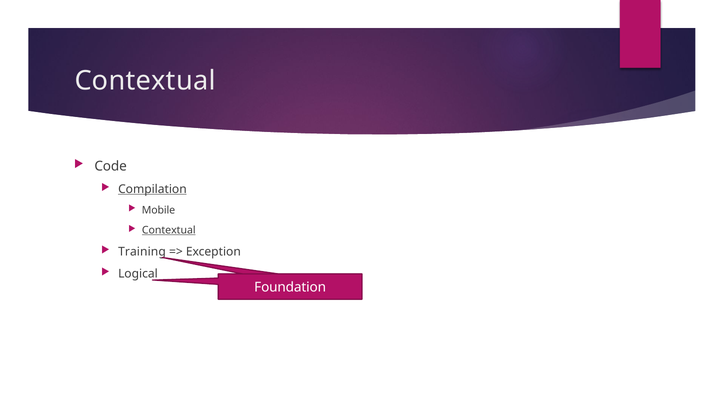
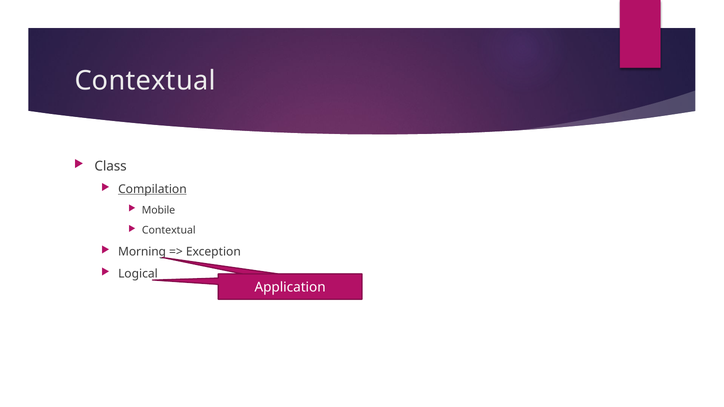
Code: Code -> Class (111, 166)
Contextual underline: present -> none (169, 230)
Training: Training -> Morning (142, 252)
Foundation: Foundation -> Application (290, 288)
